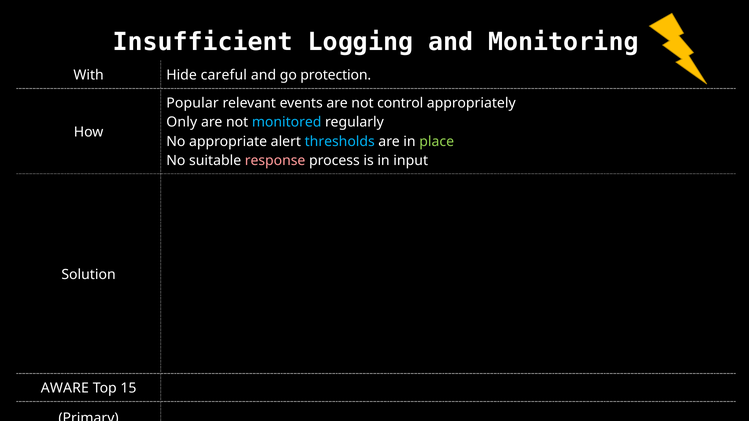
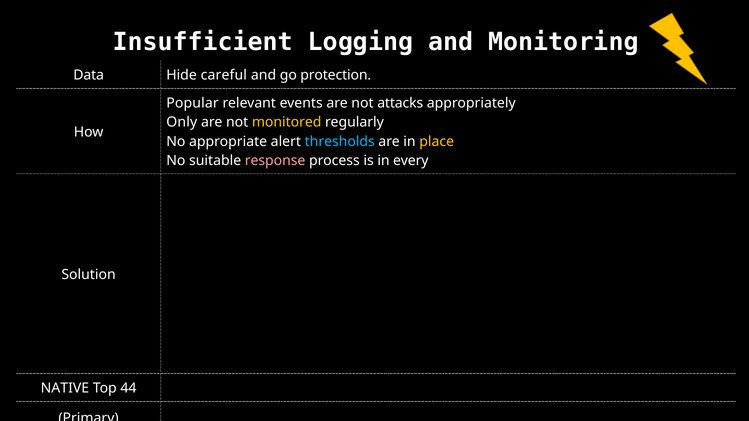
With: With -> Data (89, 75)
control: control -> attacks (400, 103)
monitored colour: light blue -> yellow (287, 122)
place colour: light green -> yellow (437, 142)
input: input -> every (411, 161)
AWARE: AWARE -> NATIVE (65, 389)
15: 15 -> 44 (128, 389)
